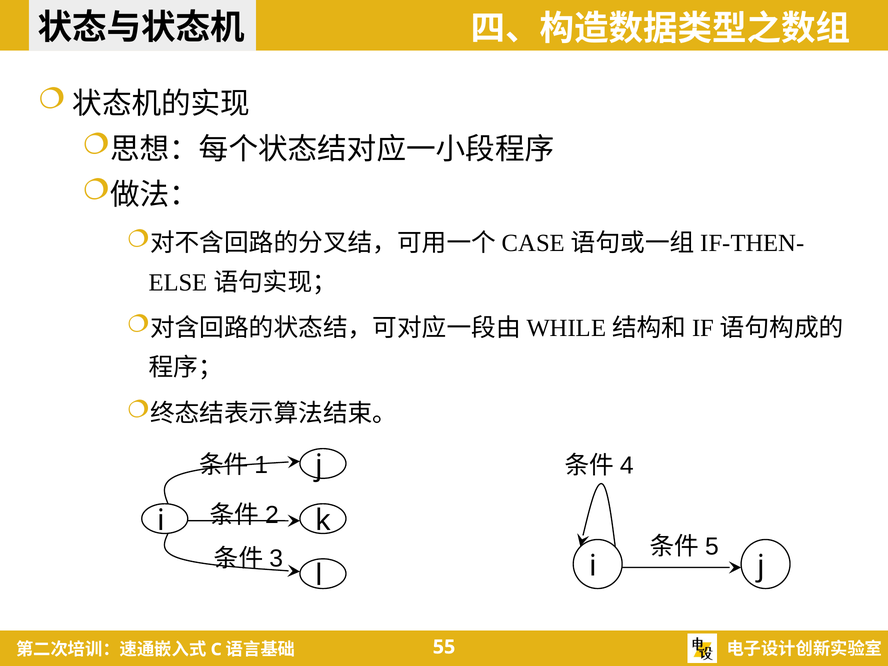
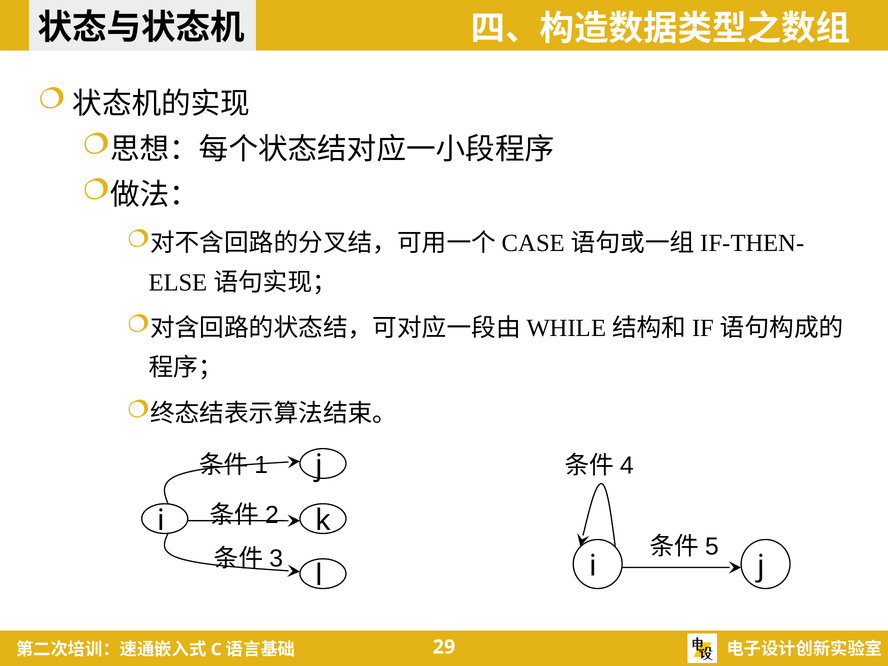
55: 55 -> 29 (444, 647)
